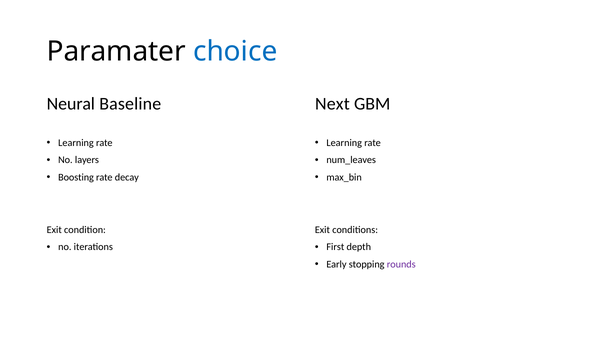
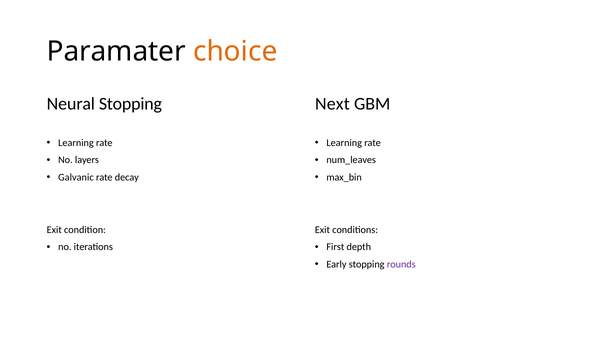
choice colour: blue -> orange (235, 51)
Neural Baseline: Baseline -> Stopping (130, 104)
Boosting: Boosting -> Galvanic (76, 177)
